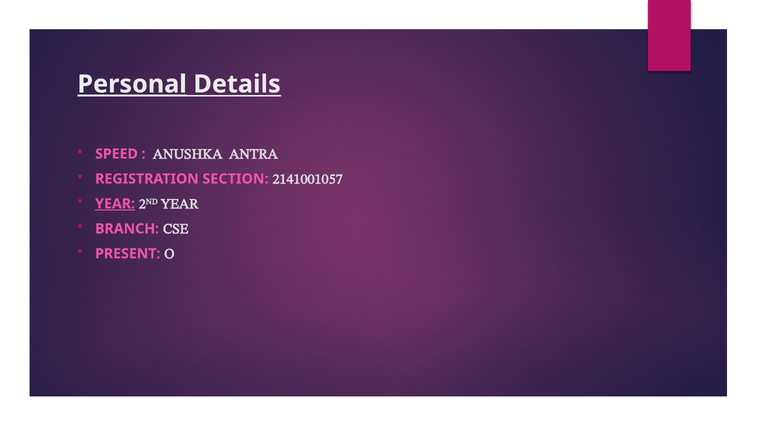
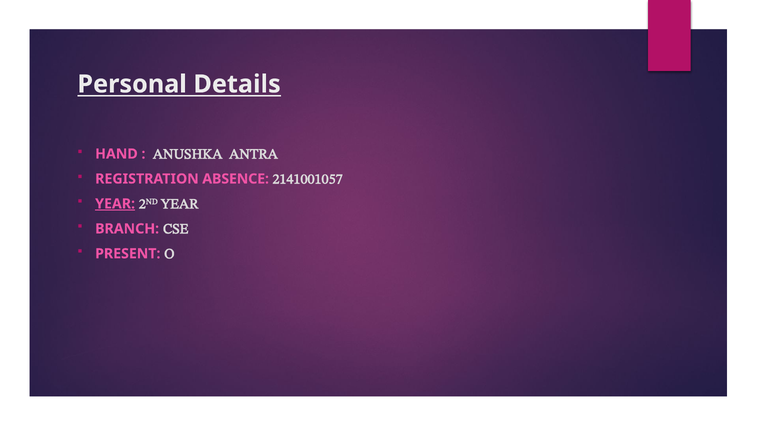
Personal underline: present -> none (132, 84)
SPEED: SPEED -> HAND (116, 154)
SECTION: SECTION -> ABSENCE (236, 179)
